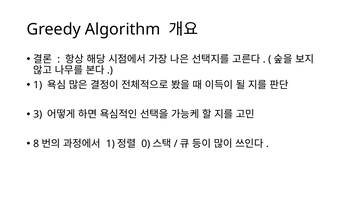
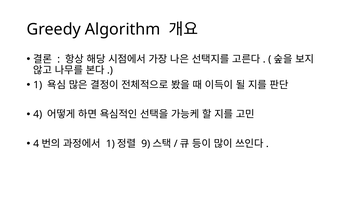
3: 3 -> 4 (38, 114)
8: 8 -> 4 (36, 144)
0: 0 -> 9 (146, 144)
